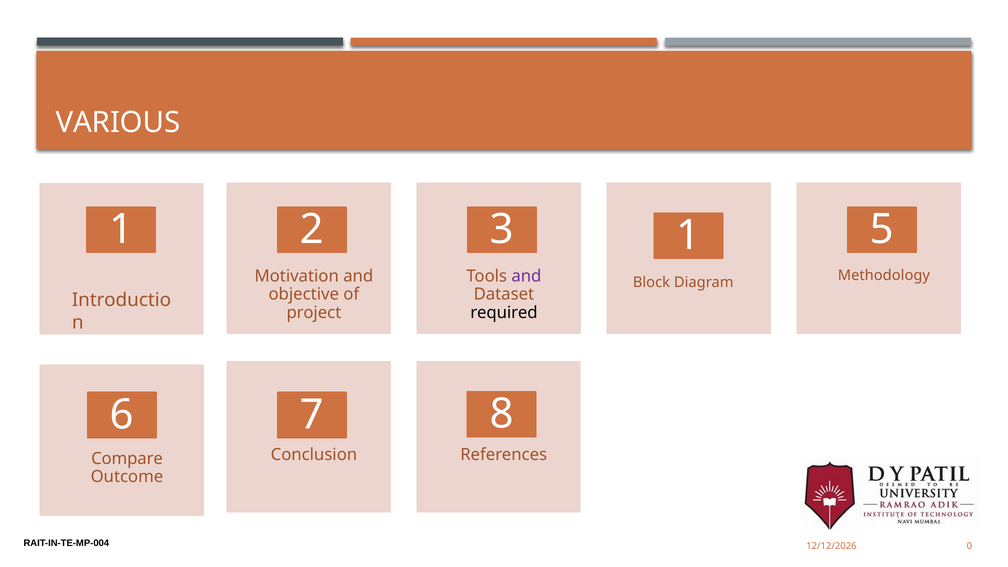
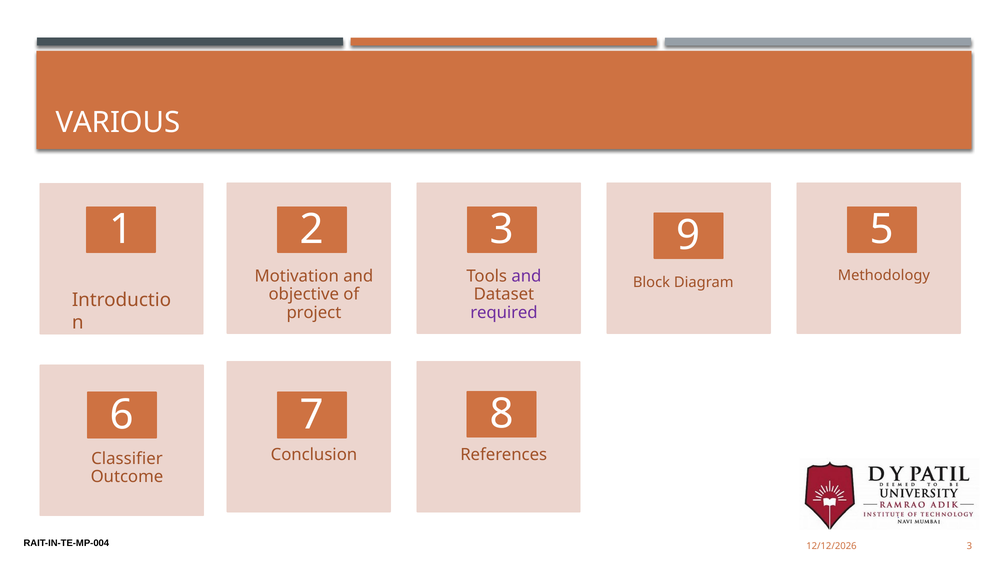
3 1: 1 -> 9 (688, 236)
required colour: black -> purple (504, 313)
Compare: Compare -> Classifier (127, 459)
0: 0 -> 3 (969, 546)
